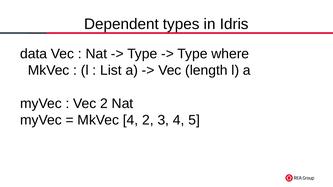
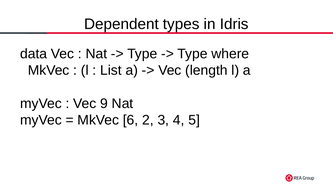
Vec 2: 2 -> 9 (104, 104)
MkVec 4: 4 -> 6 (131, 120)
